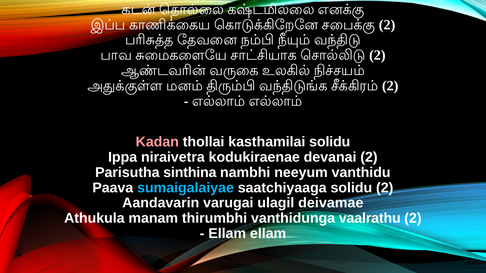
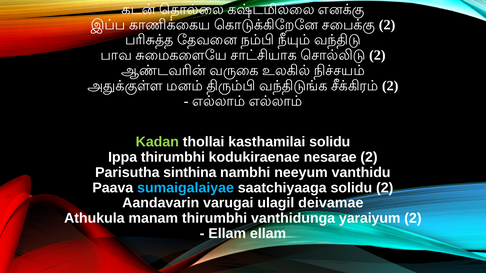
Kadan colour: pink -> light green (157, 142)
Ippa niraivetra: niraivetra -> thirumbhi (173, 157)
devanai: devanai -> nesarae (330, 157)
vaalrathu: vaalrathu -> yaraiyum (370, 219)
